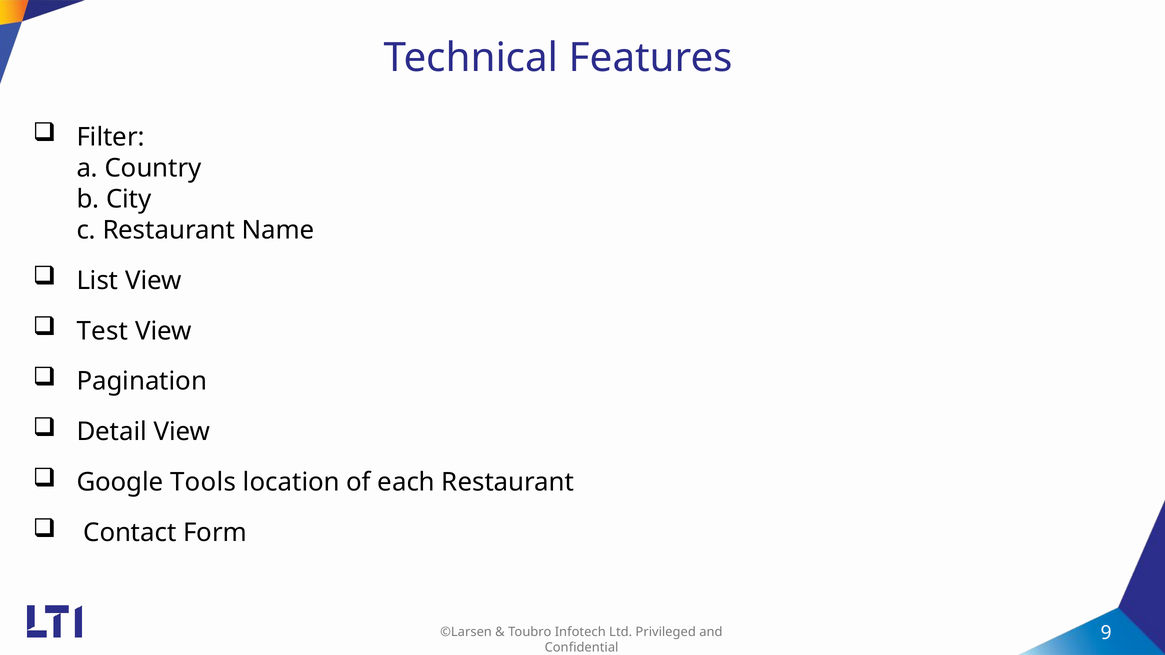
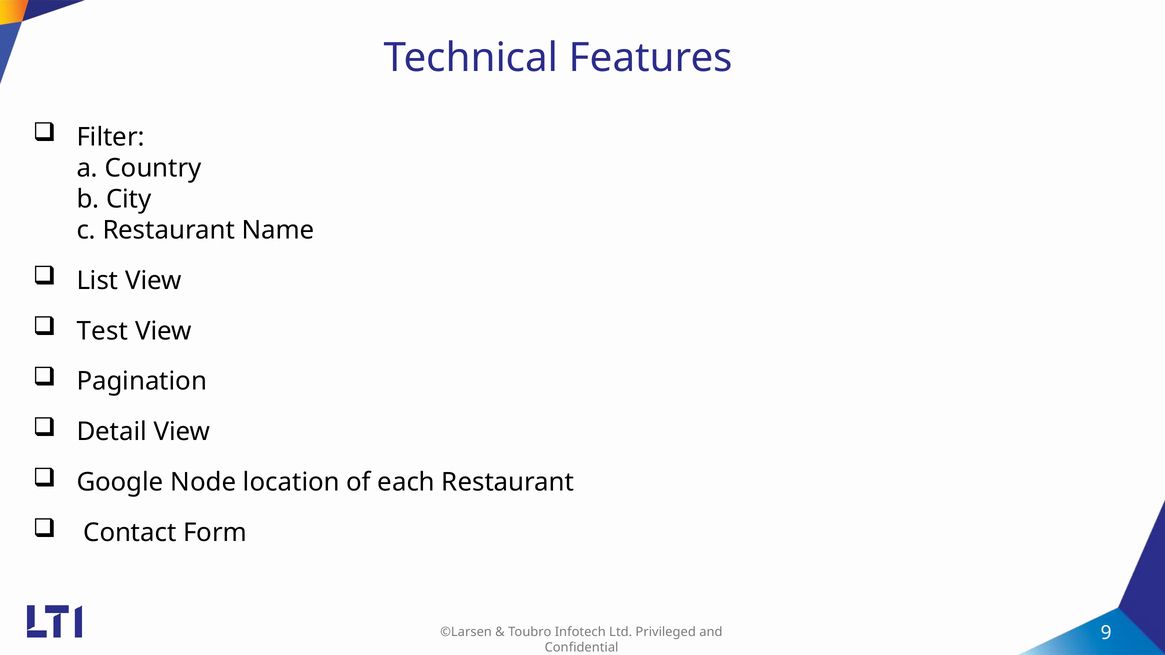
Tools: Tools -> Node (203, 483)
